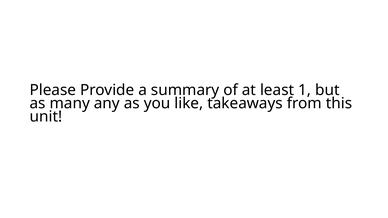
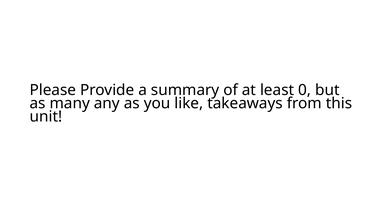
1: 1 -> 0 (305, 90)
